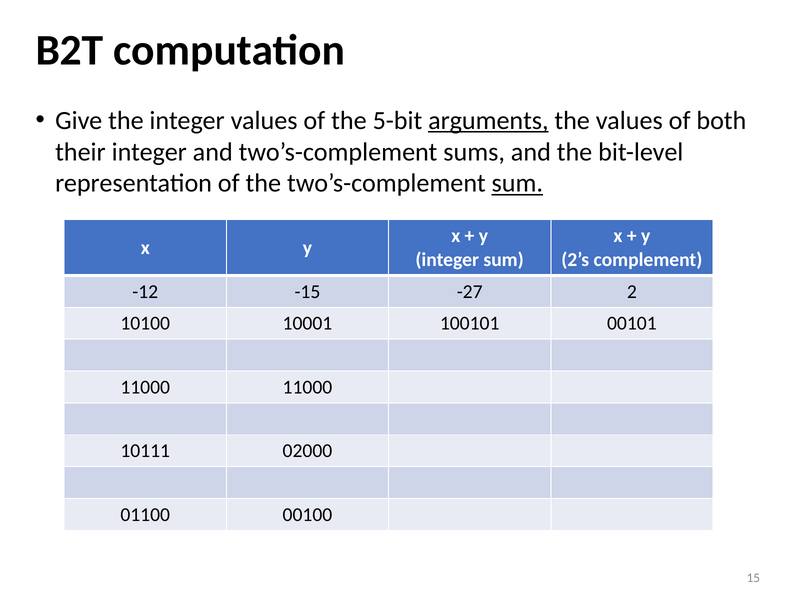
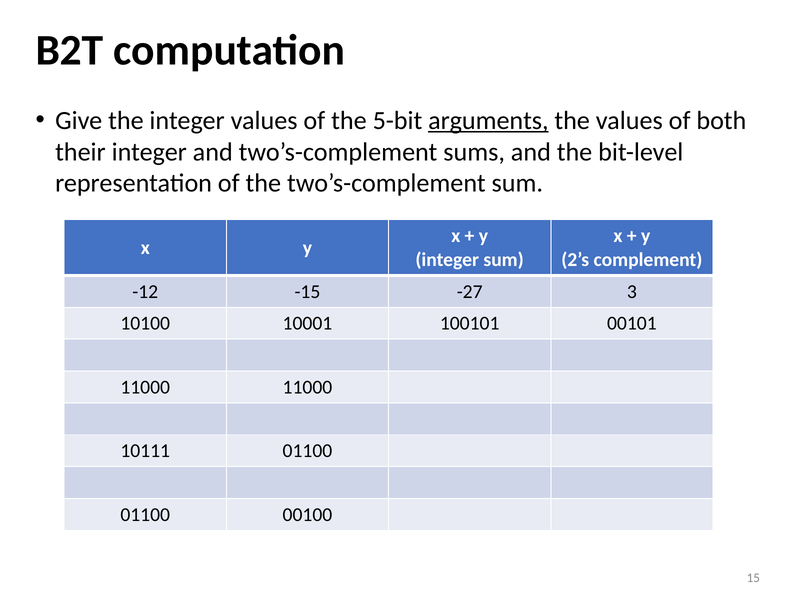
sum underline: present -> none (517, 183)
2: 2 -> 3 (632, 292)
10111 02000: 02000 -> 01100 (307, 451)
